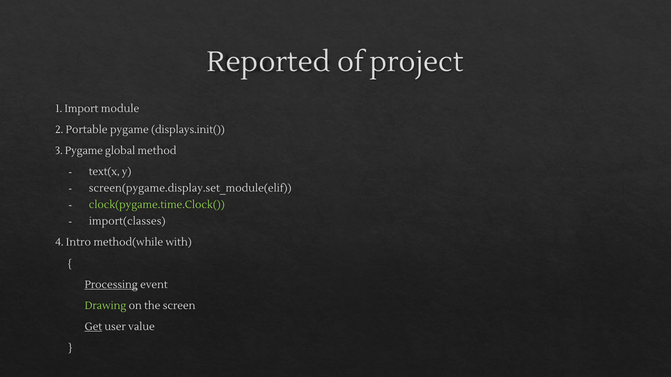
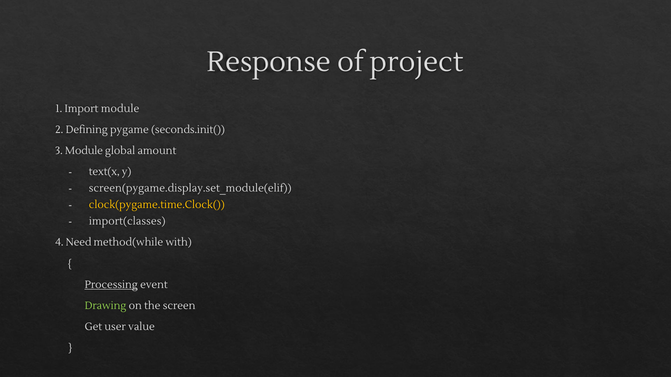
Reported: Reported -> Response (269, 62)
Portable: Portable -> Defining (87, 130)
displays.init(: displays.init( -> seconds.init( (188, 130)
3 Pygame: Pygame -> Module (84, 151)
method: method -> amount (157, 151)
clock(pygame.time.Clock( colour: light green -> yellow (157, 205)
Intro: Intro -> Need (79, 243)
Get underline: present -> none (93, 327)
